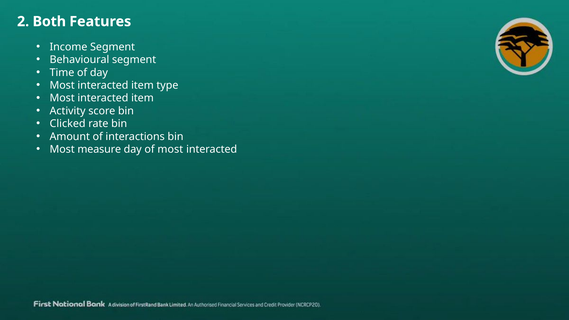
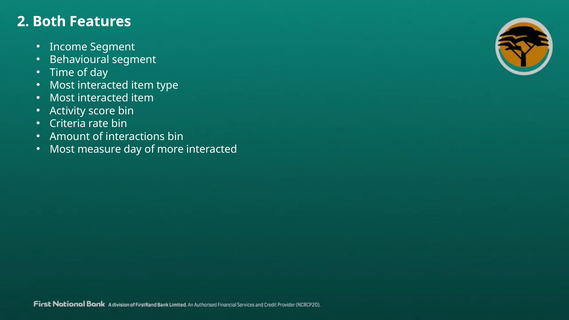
Clicked: Clicked -> Criteria (68, 124)
of most: most -> more (170, 149)
